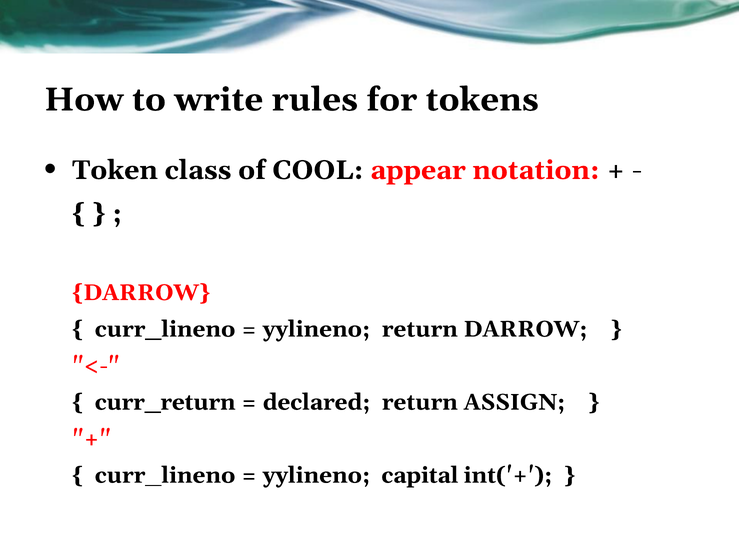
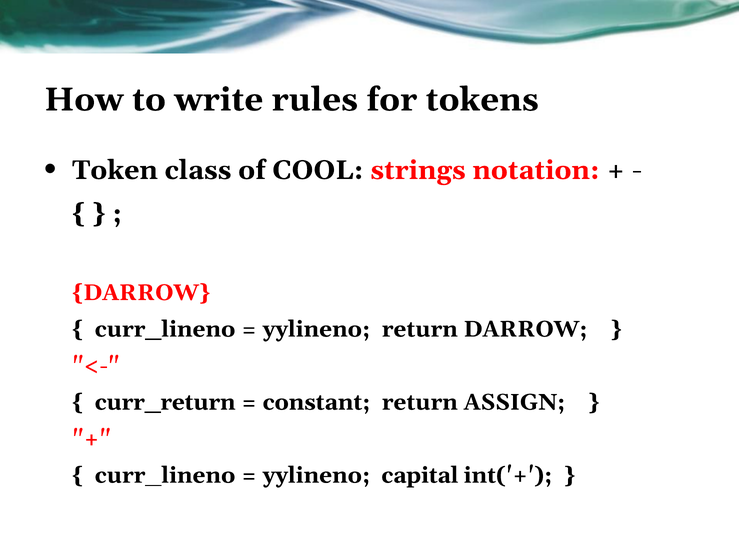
appear: appear -> strings (418, 170)
declared: declared -> constant (317, 402)
